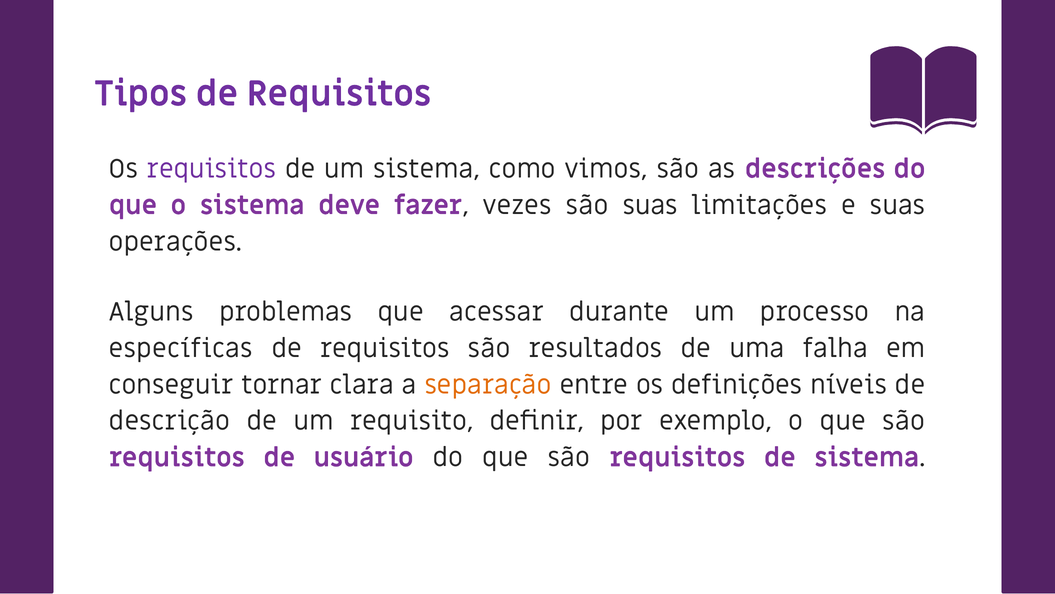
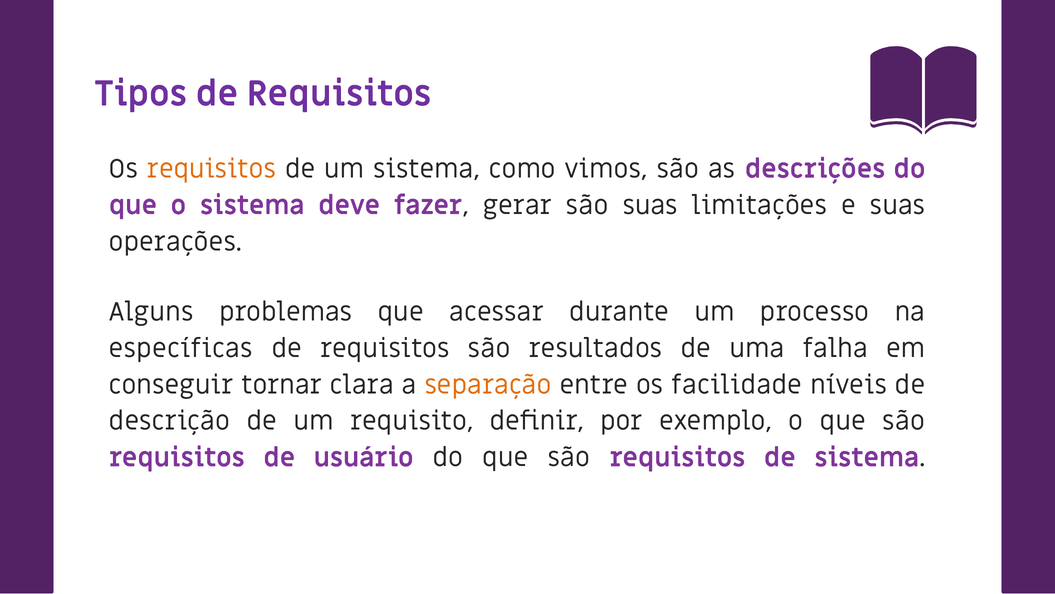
requisitos colour: purple -> orange (212, 169)
vezes: vezes -> gerar (517, 205)
definições: definições -> facilidade (737, 384)
